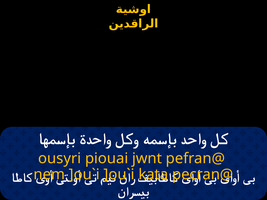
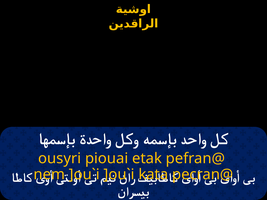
jwnt: jwnt -> etak (147, 159)
